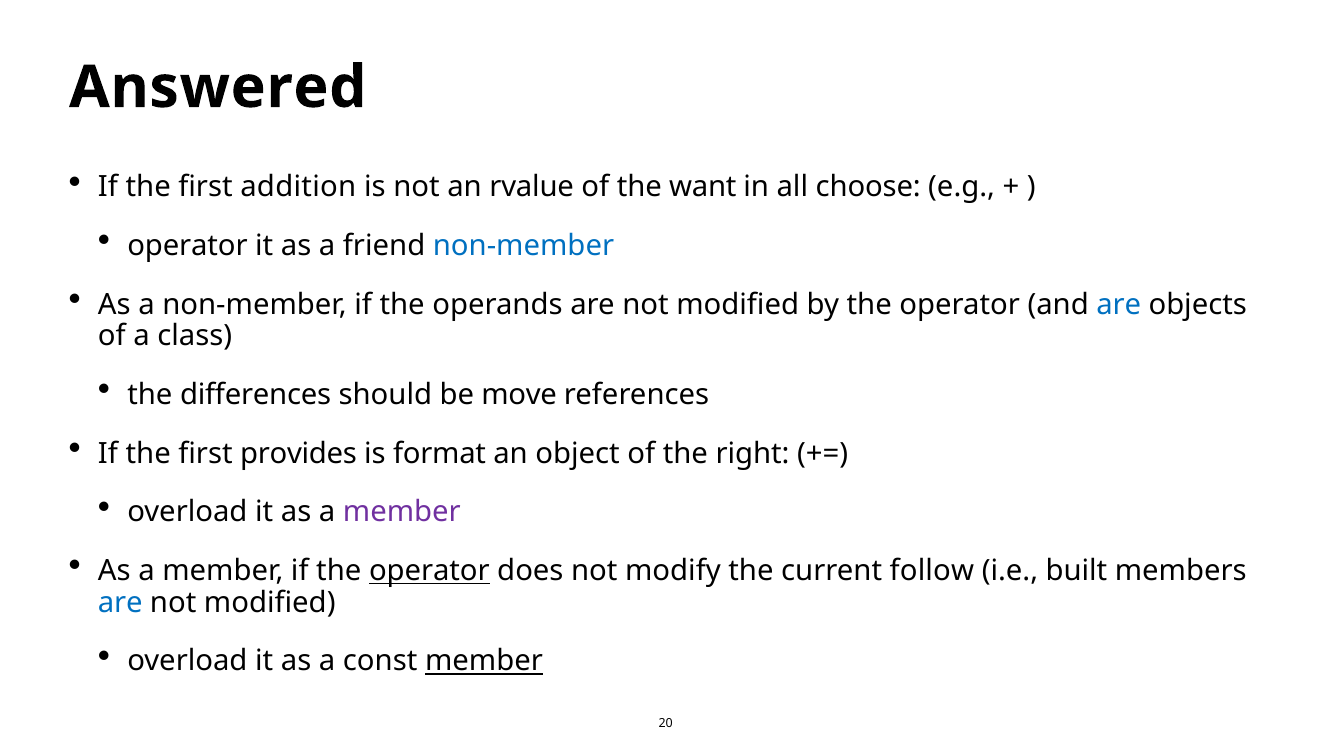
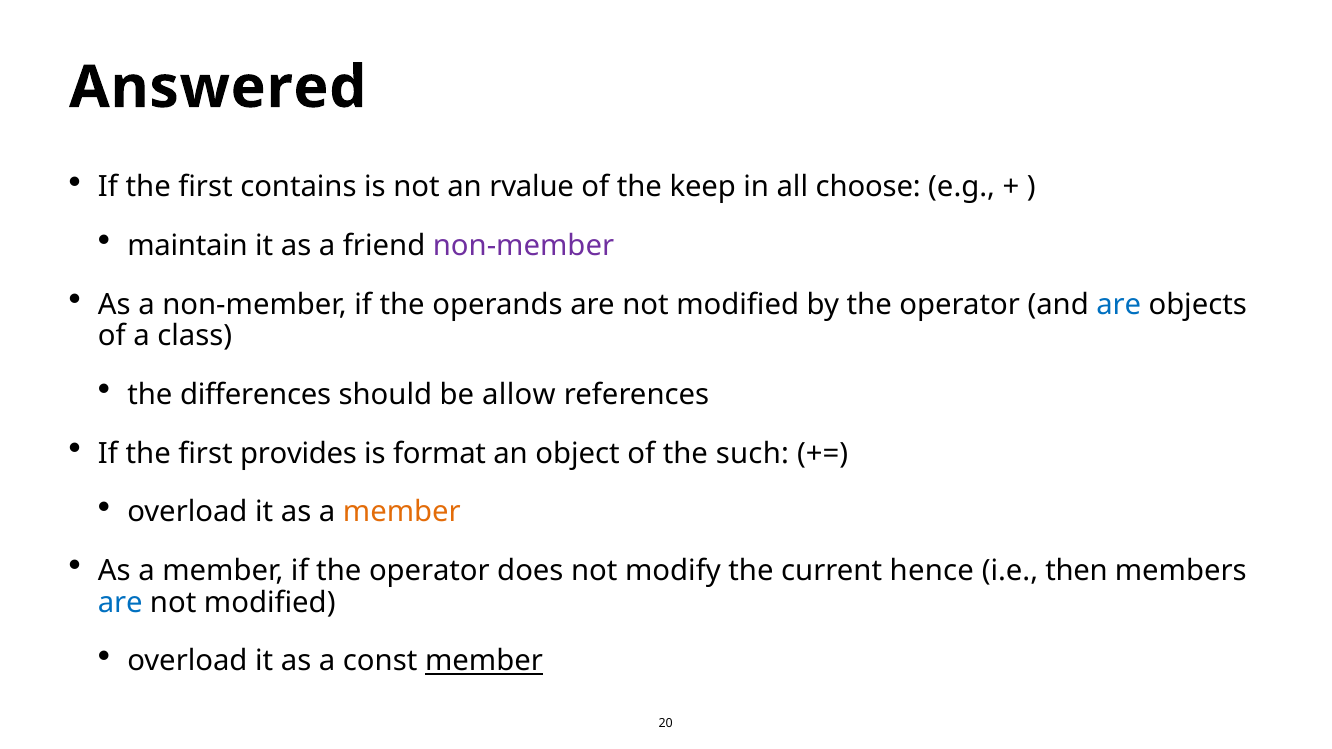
addition: addition -> contains (298, 187)
want: want -> keep (703, 187)
operator: operator -> maintain (188, 246)
non-member colour: blue -> purple (524, 246)
move: move -> allow (519, 395)
right: right -> such (752, 454)
member colour: purple -> orange (402, 512)
operator underline: present -> none (429, 571)
follow: follow -> hence (932, 571)
built: built -> then (1077, 571)
